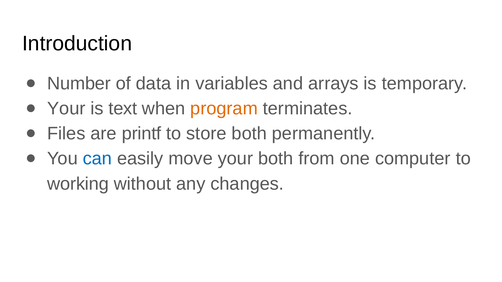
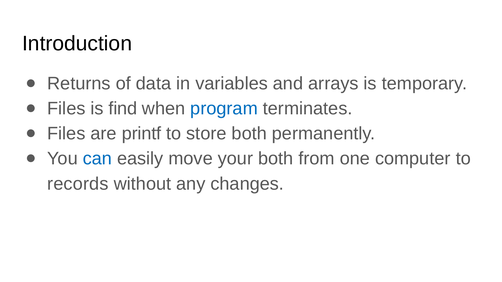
Number: Number -> Returns (79, 84)
Your: Your -> Files (66, 109)
text: text -> find (123, 109)
program colour: orange -> blue (224, 109)
working: working -> records (78, 184)
